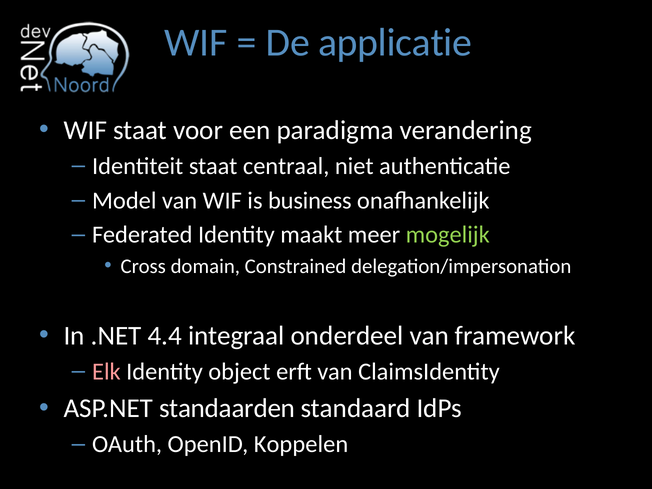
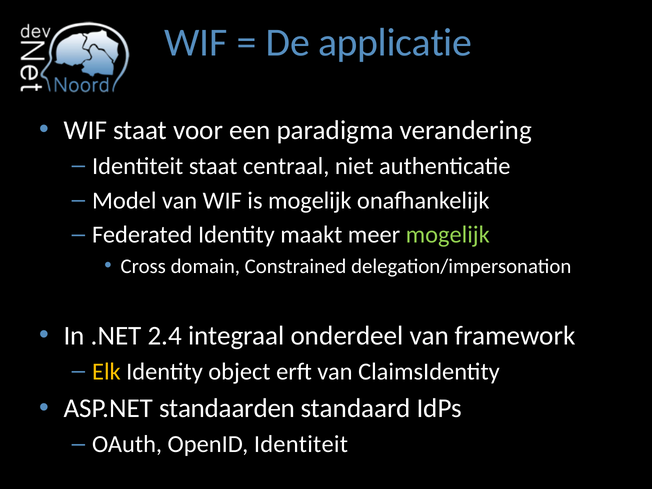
is business: business -> mogelijk (310, 200)
4.4: 4.4 -> 2.4 (165, 336)
Elk colour: pink -> yellow (106, 371)
OpenID Koppelen: Koppelen -> Identiteit (301, 444)
